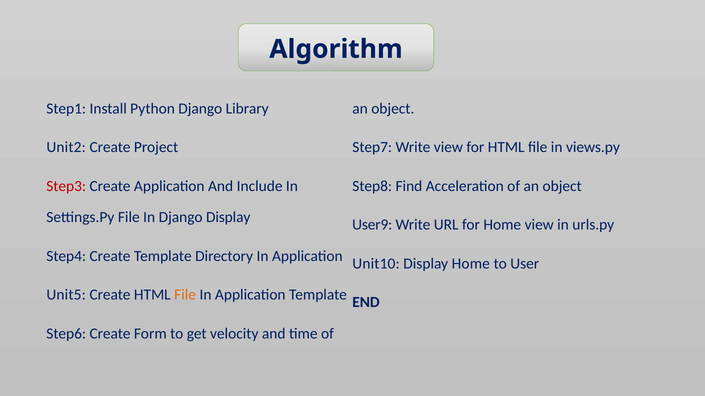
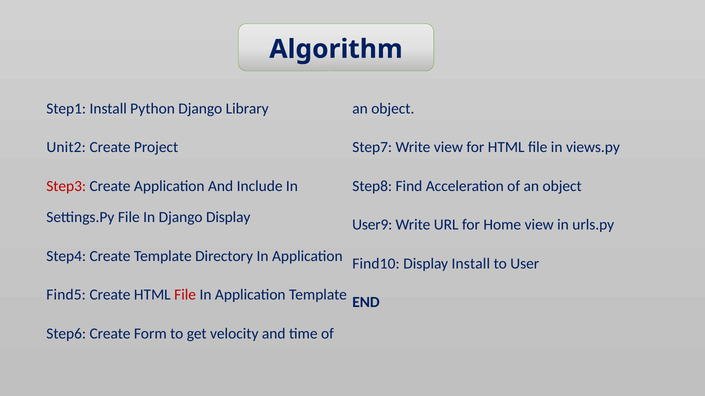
Unit10: Unit10 -> Find10 (376, 264)
Display Home: Home -> Install (471, 264)
Unit5: Unit5 -> Find5 (66, 295)
File colour: orange -> red (185, 295)
